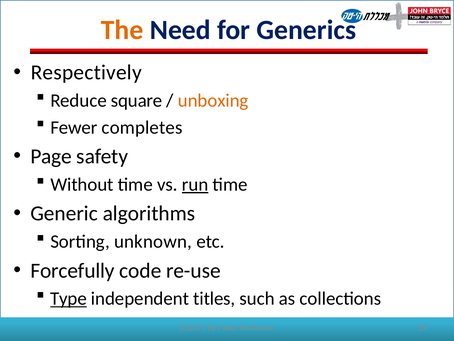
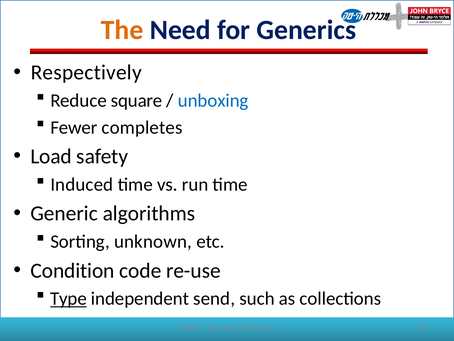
unboxing colour: orange -> blue (213, 101)
Page: Page -> Load (51, 156)
Without: Without -> Induced (82, 184)
run underline: present -> none (195, 184)
Forcefully: Forcefully -> Condition (73, 270)
titles: titles -> send (214, 298)
